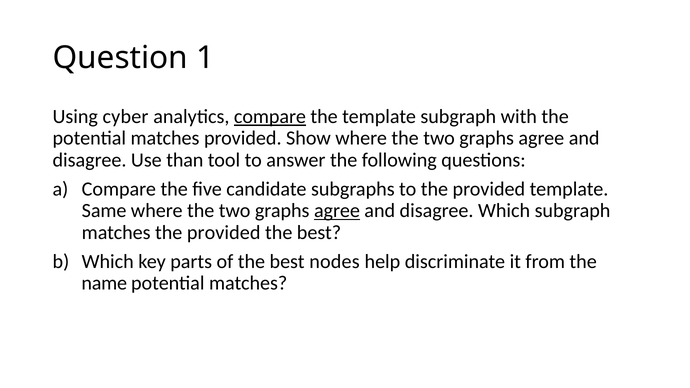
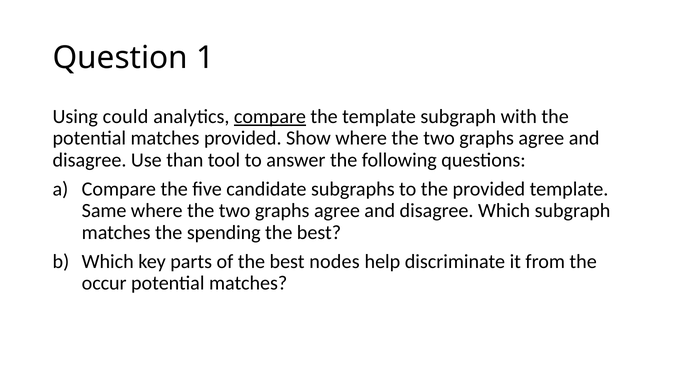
cyber: cyber -> could (126, 117)
agree underline: present -> none (337, 211)
matches the provided: provided -> spending (224, 233)
name: name -> occur (104, 283)
